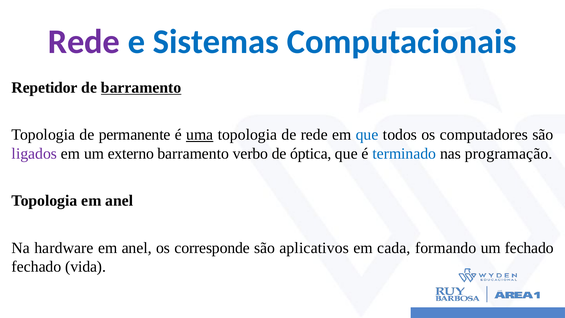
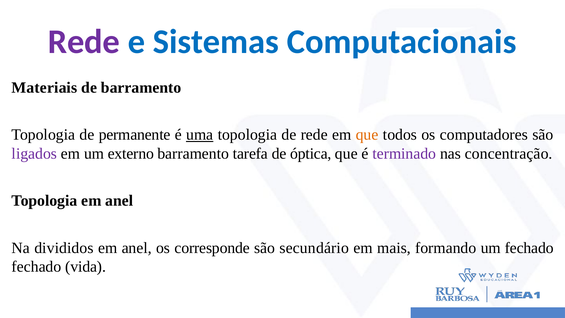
Repetidor: Repetidor -> Materiais (44, 88)
barramento underline: present -> none (141, 88)
que colour: blue -> orange (367, 135)
verbo: verbo -> tarefa (250, 153)
terminado colour: blue -> purple (404, 153)
programação: programação -> concentração (509, 153)
hardware: hardware -> divididos (64, 248)
aplicativos: aplicativos -> secundário (314, 248)
cada: cada -> mais (394, 248)
